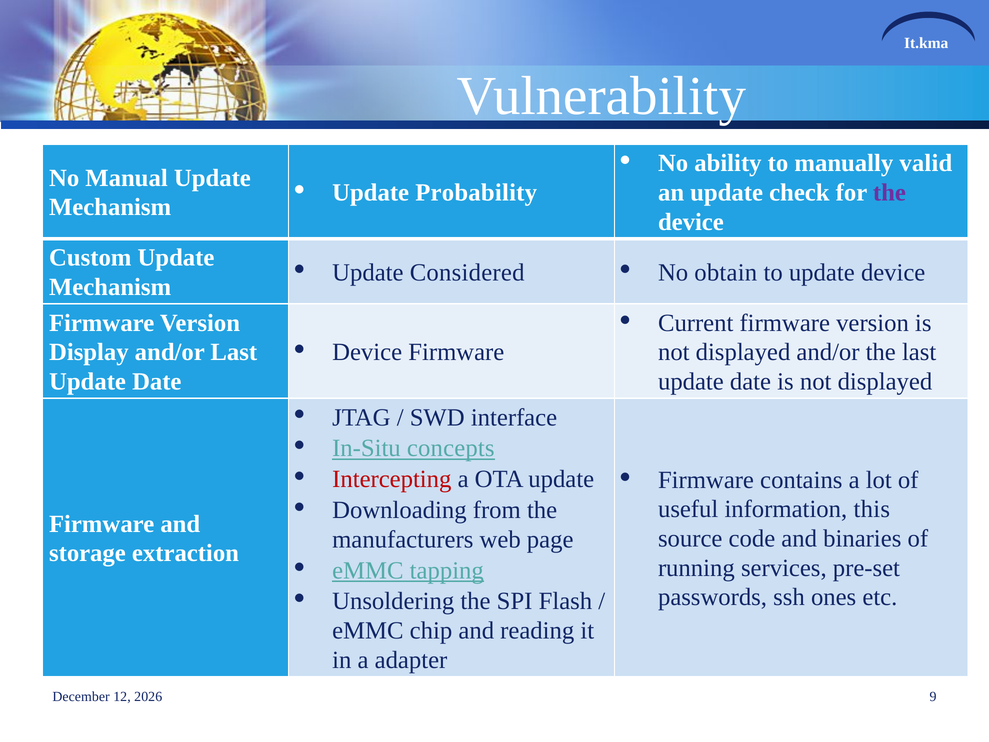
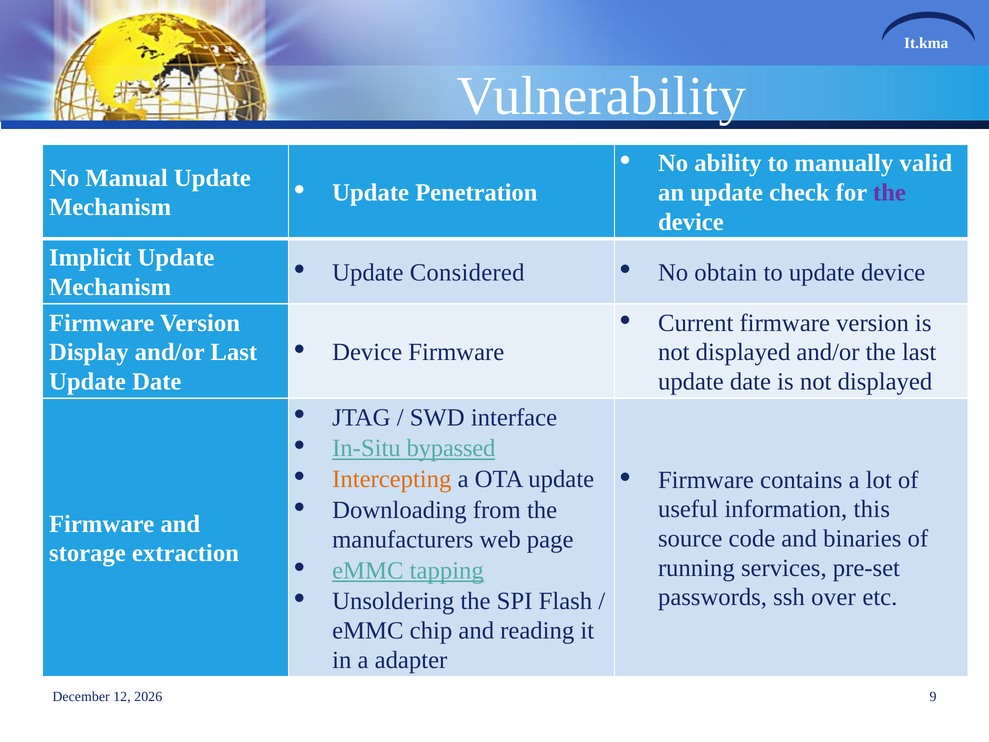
Probability: Probability -> Penetration (476, 193)
Custom: Custom -> Implicit (90, 258)
concepts: concepts -> bypassed (451, 448)
Intercepting colour: red -> orange (392, 479)
ones: ones -> over (833, 597)
